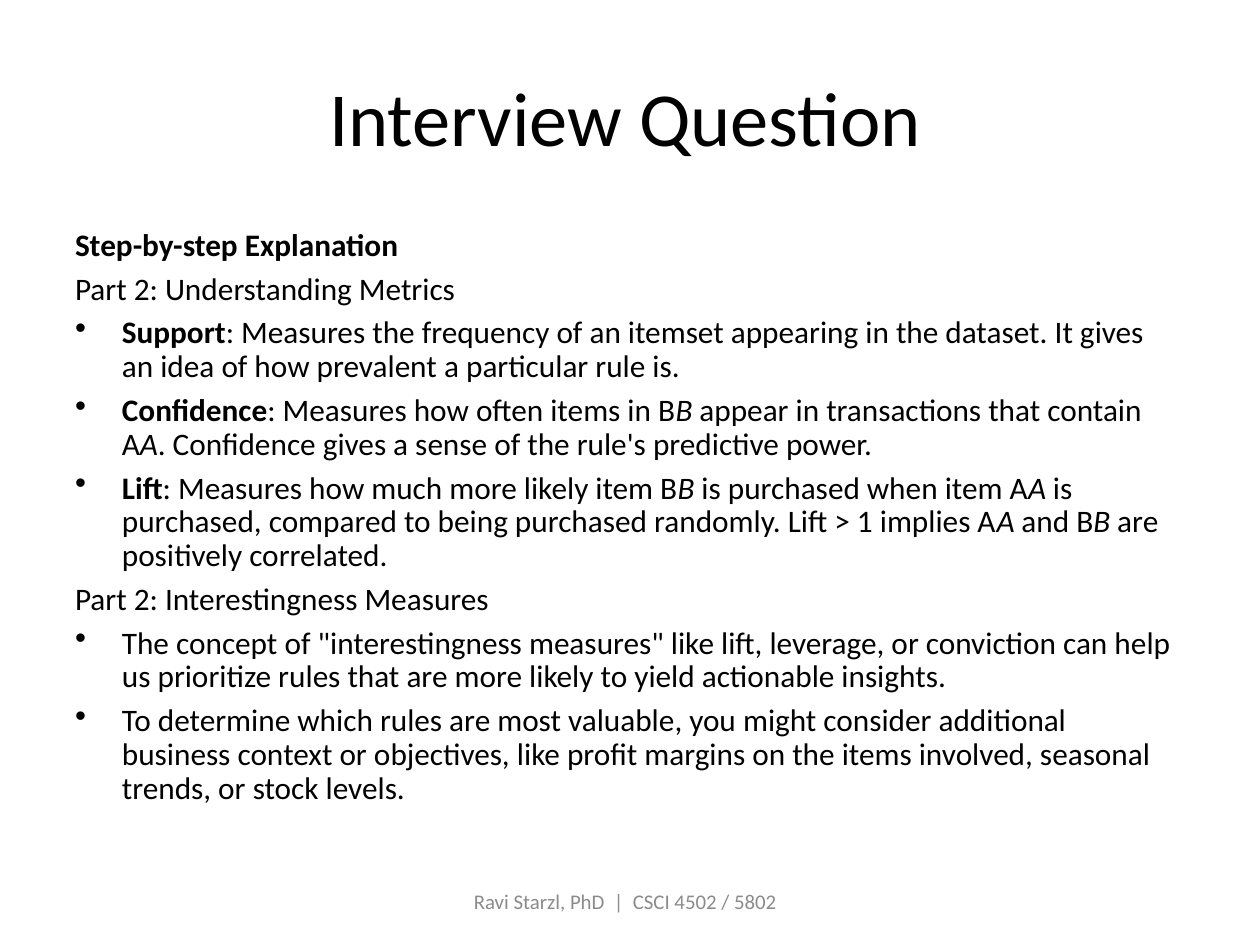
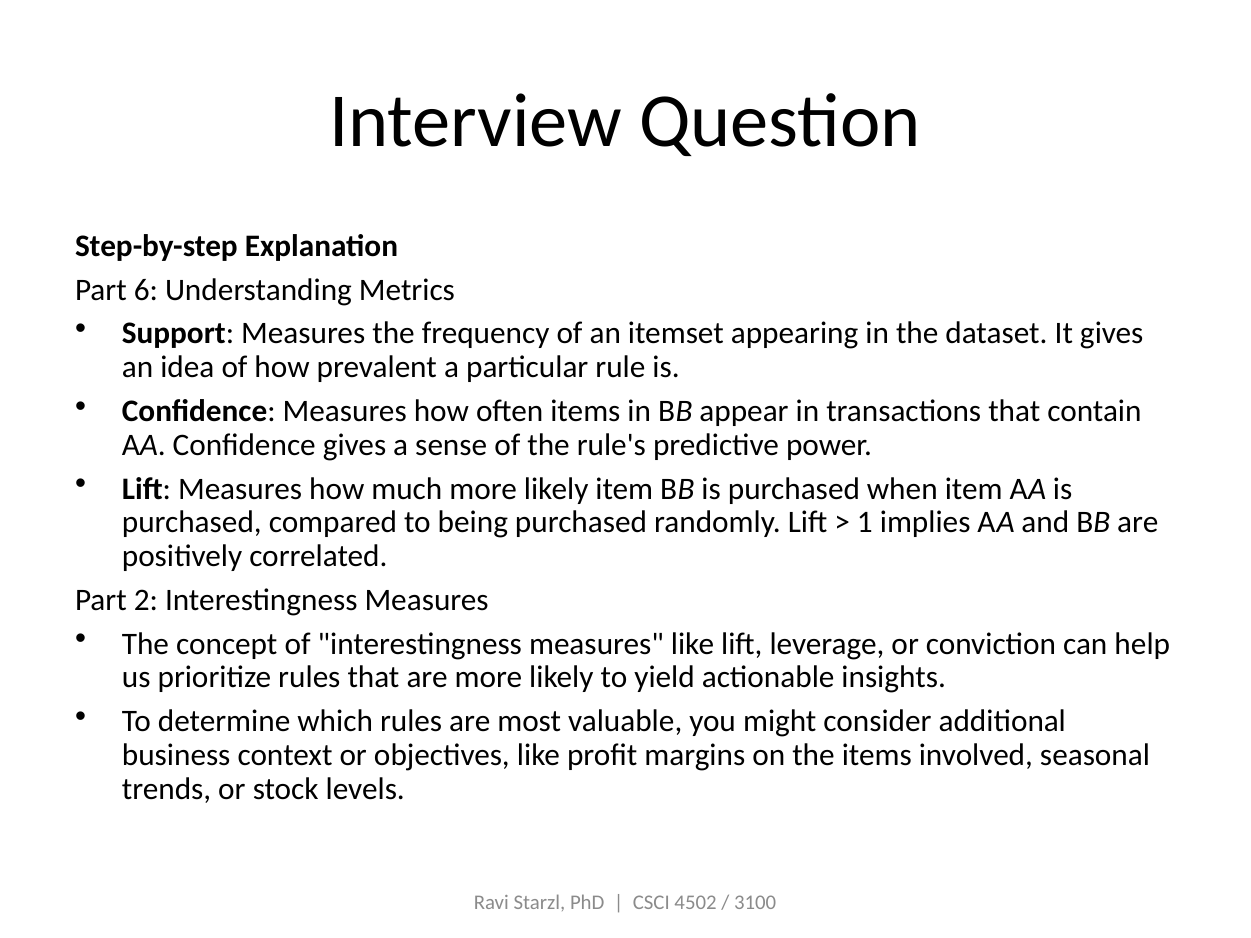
2: 2 -> 6 (146, 290)
5802: 5802 -> 3100 (755, 903)
